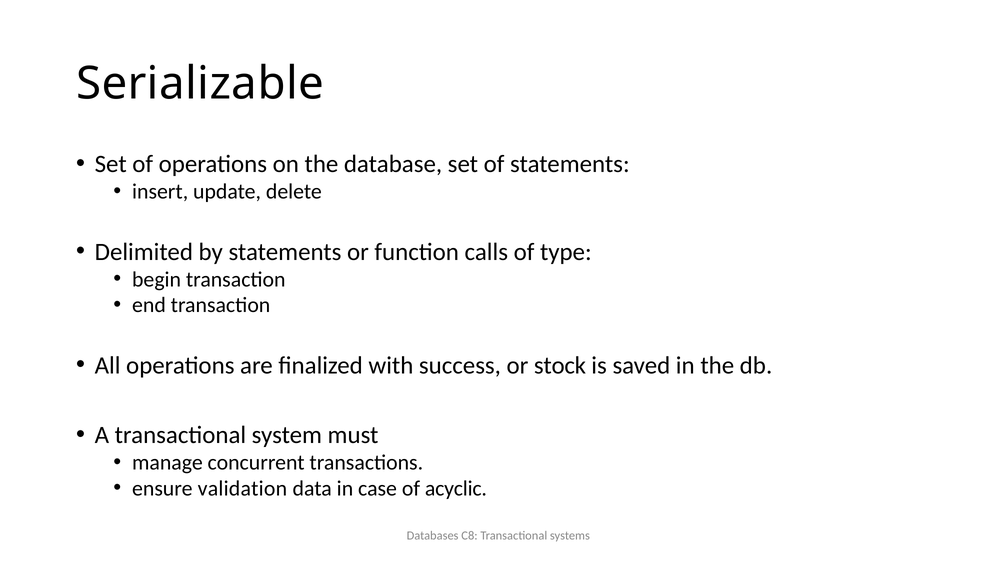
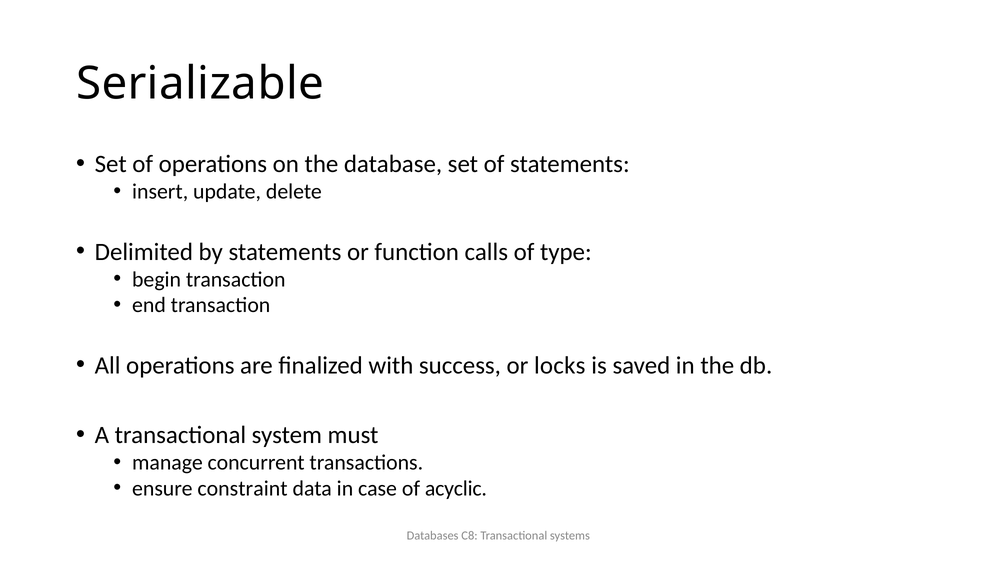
stock: stock -> locks (560, 365)
validation: validation -> constraint (242, 488)
